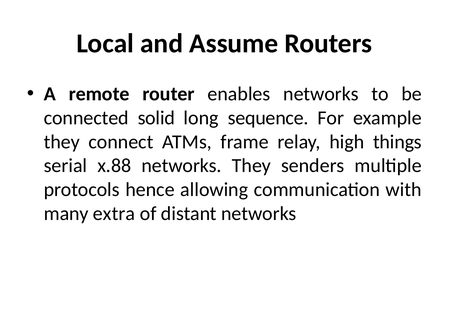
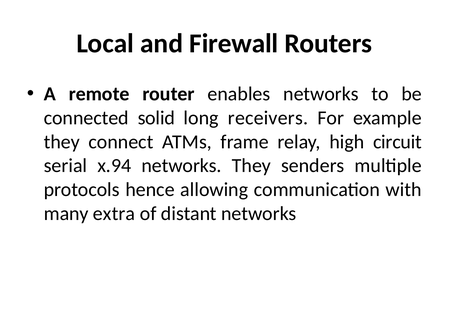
Assume: Assume -> Firewall (234, 43)
sequence: sequence -> receivers (268, 118)
things: things -> circuit (397, 142)
x.88: x.88 -> x.94 (114, 166)
